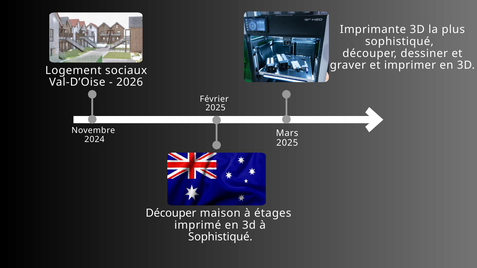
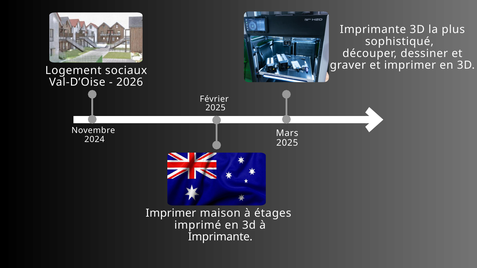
Découper: Découper -> Imprimer (171, 213)
Sophistiqué: Sophistiqué -> Imprimante (220, 237)
